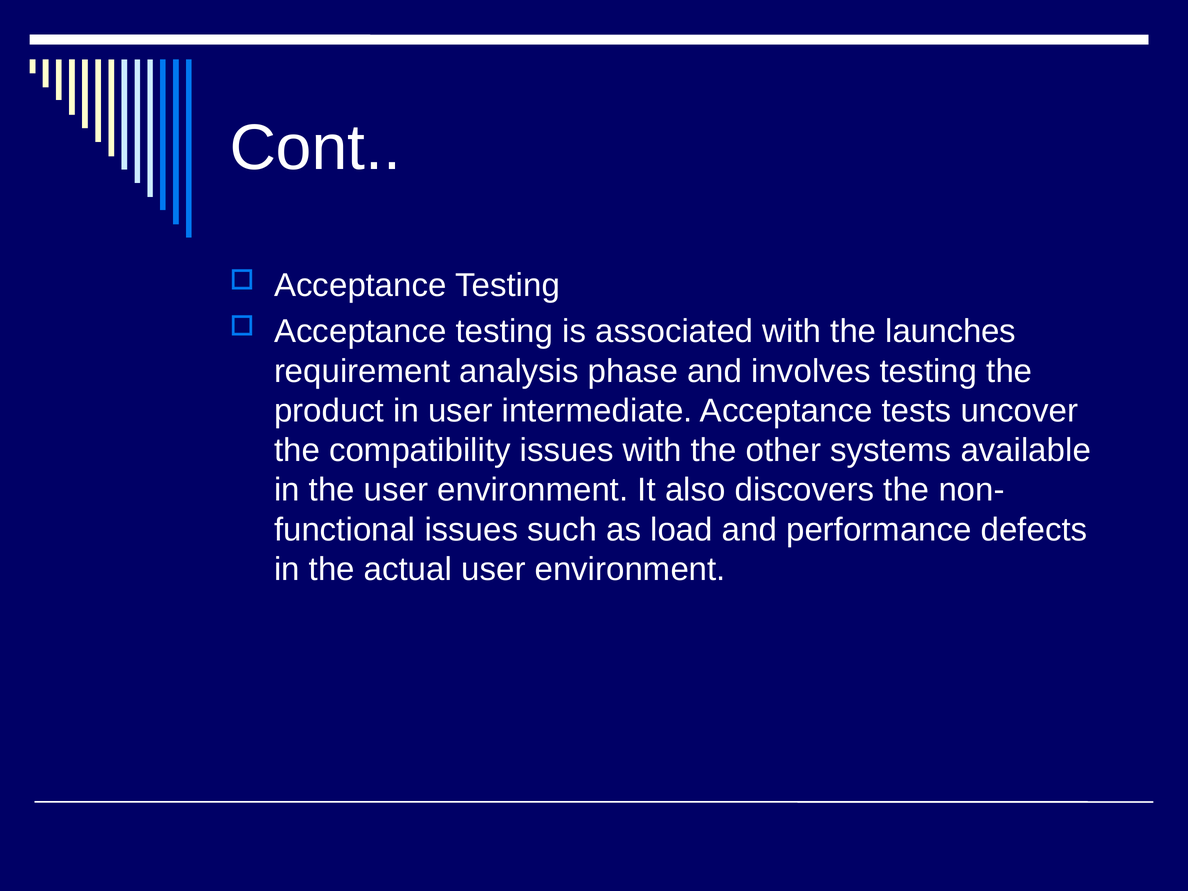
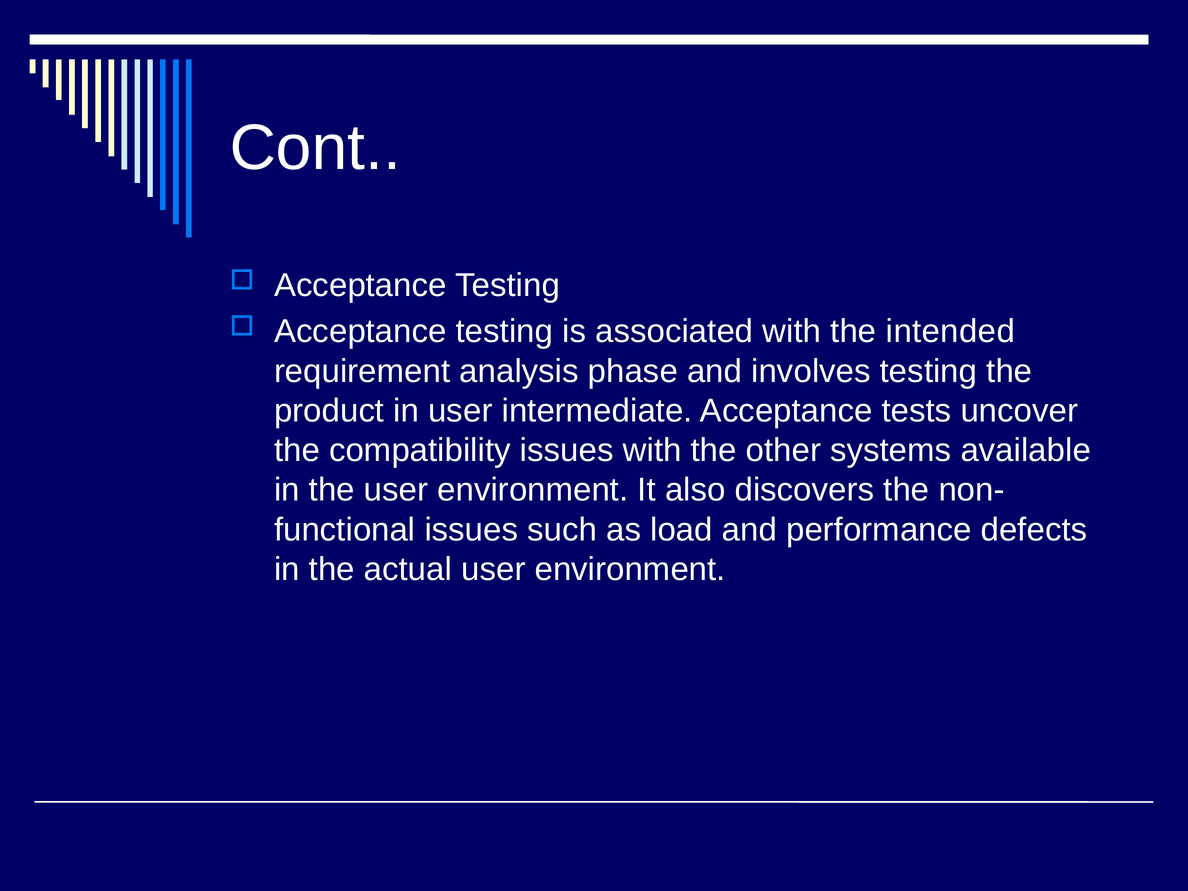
launches: launches -> intended (950, 332)
